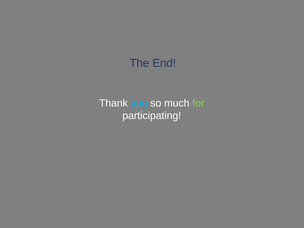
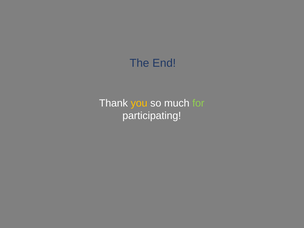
you colour: light blue -> yellow (139, 103)
